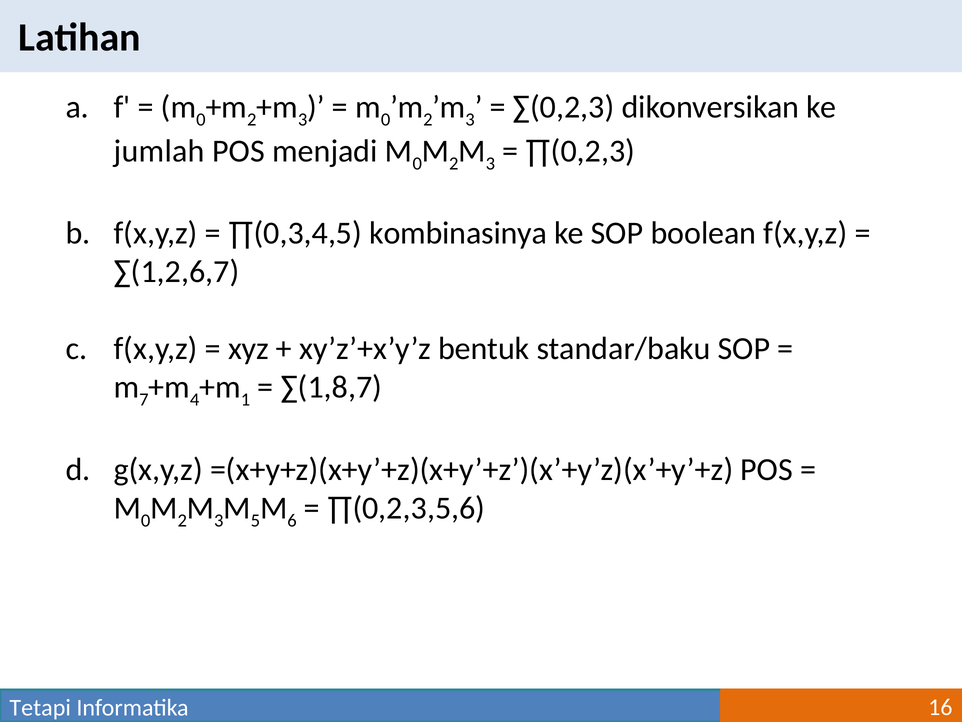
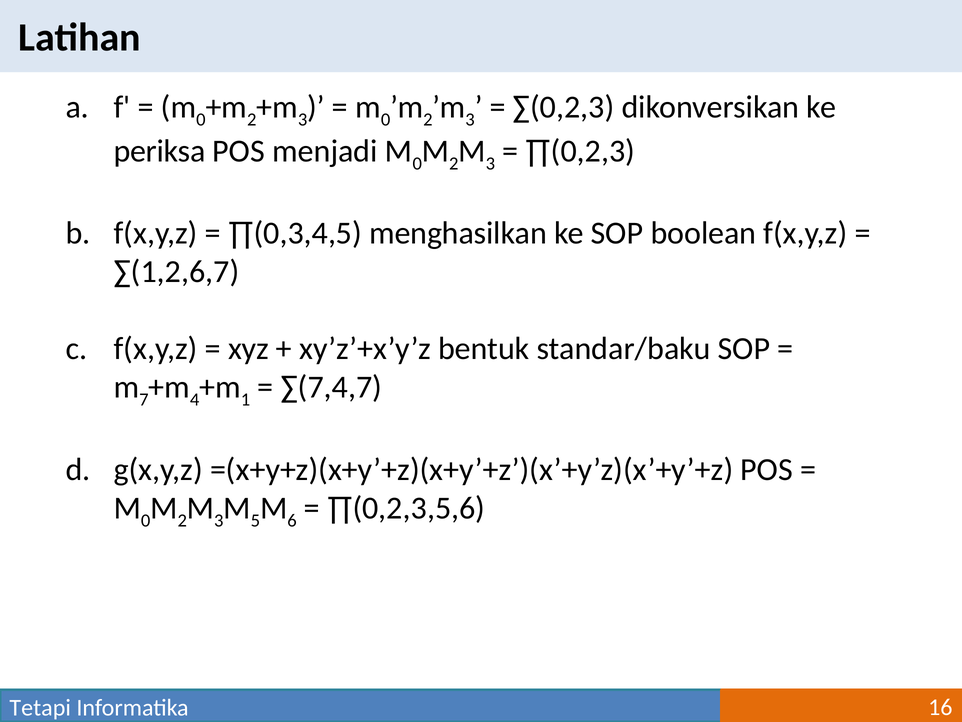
jumlah: jumlah -> periksa (160, 151)
kombinasinya: kombinasinya -> menghasilkan (458, 233)
∑(1,8,7: ∑(1,8,7 -> ∑(7,4,7 (331, 387)
